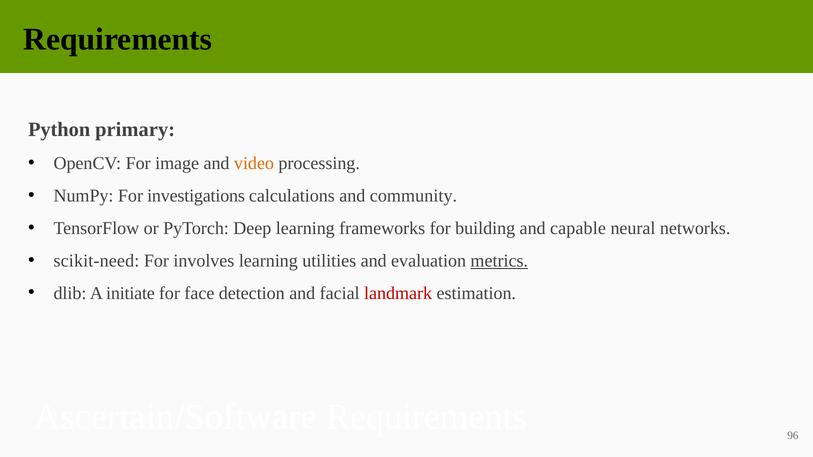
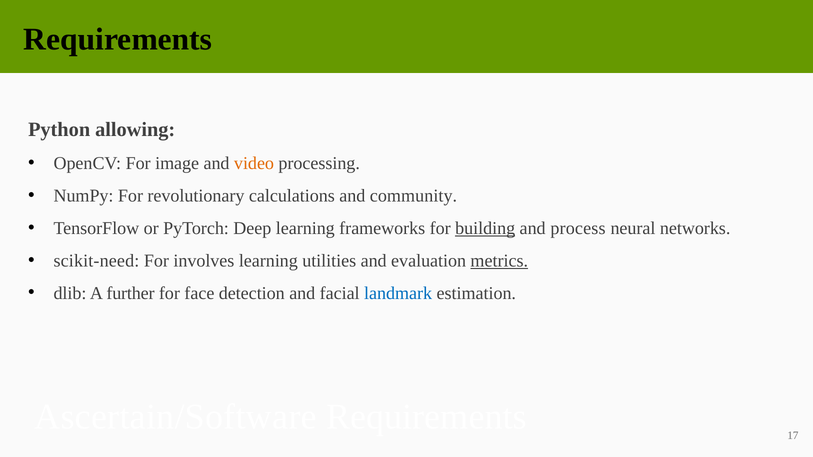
primary: primary -> allowing (135, 130)
investigations: investigations -> revolutionary (196, 196)
building underline: none -> present (485, 228)
capable: capable -> process (578, 228)
initiate: initiate -> further (130, 293)
landmark colour: red -> blue (398, 293)
96: 96 -> 17 (793, 436)
